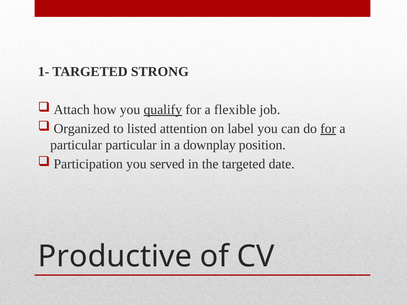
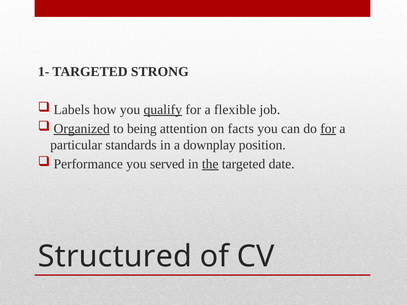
Attach: Attach -> Labels (72, 110)
Organized underline: none -> present (82, 129)
listed: listed -> being (142, 129)
label: label -> facts (241, 129)
particular particular: particular -> standards (131, 145)
Participation: Participation -> Performance (88, 164)
the underline: none -> present (210, 164)
Productive: Productive -> Structured (115, 256)
